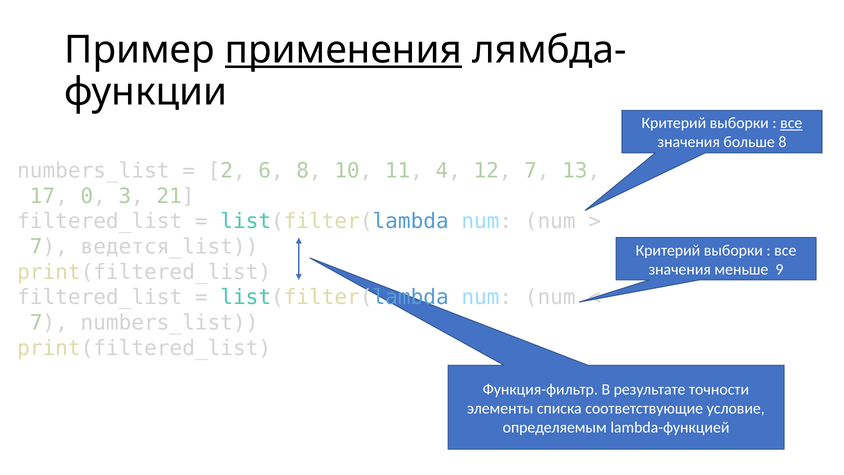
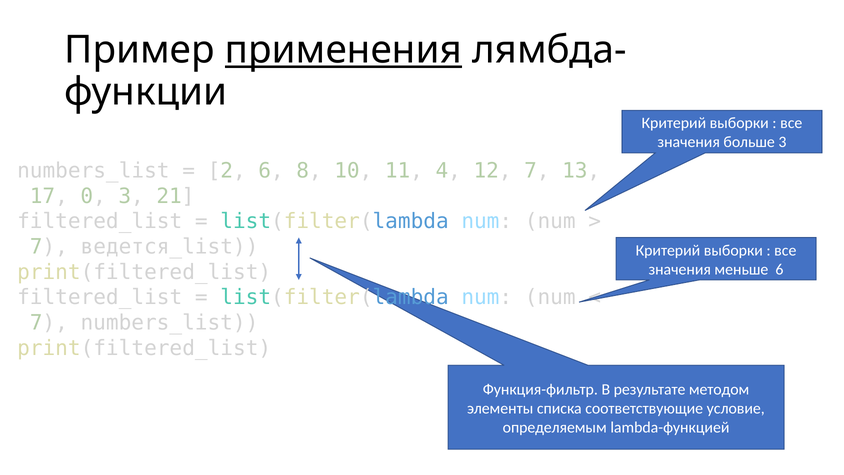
все underline: present -> none (791, 123)
больше 8: 8 -> 3 (782, 142)
меньше 9: 9 -> 6 (780, 269)
точности: точности -> методом (719, 389)
